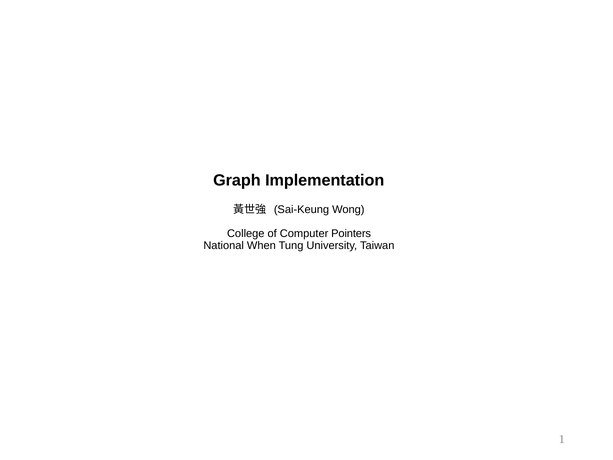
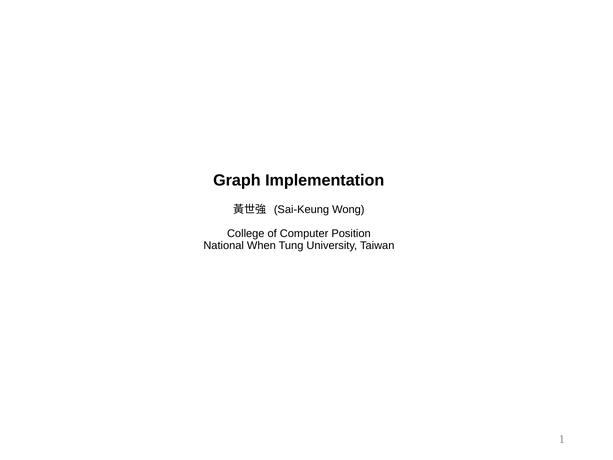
Pointers: Pointers -> Position (351, 234)
